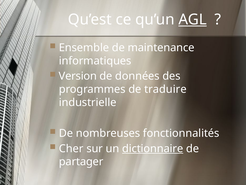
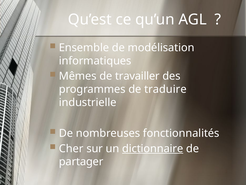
AGL underline: present -> none (193, 19)
maintenance: maintenance -> modélisation (161, 48)
Version: Version -> Mêmes (78, 76)
données: données -> travailler (137, 76)
